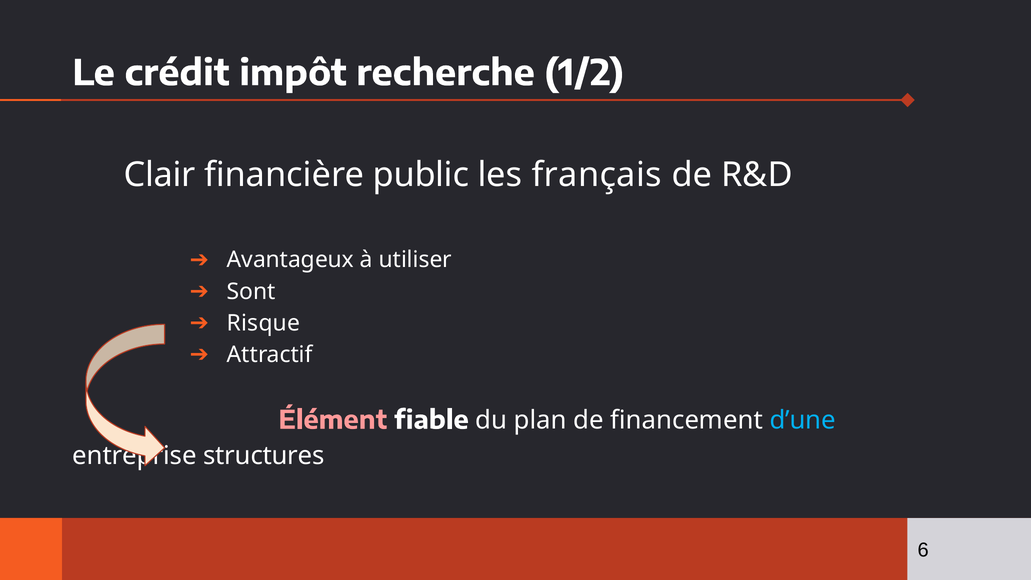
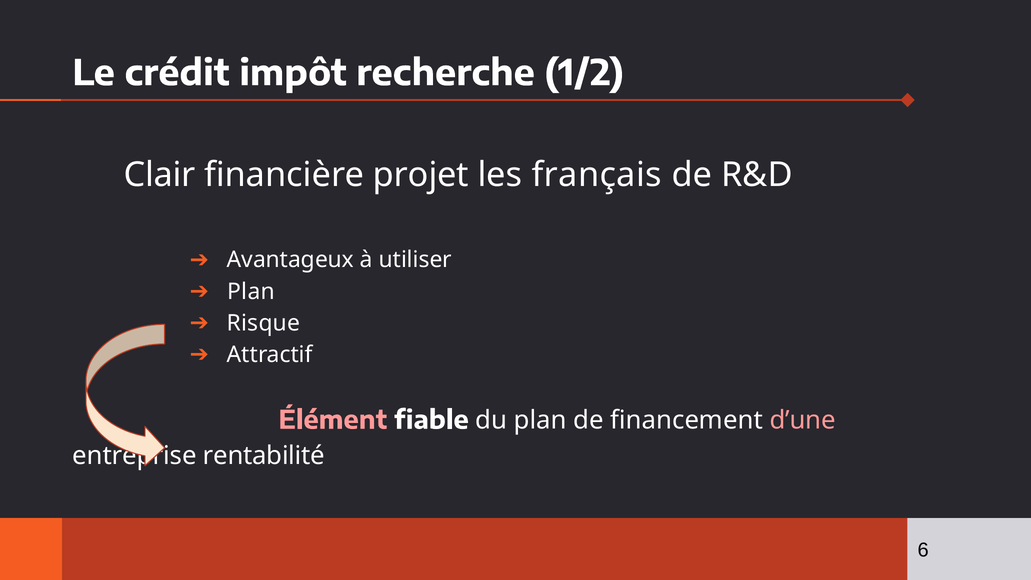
public: public -> projet (421, 175)
Sont: Sont -> Plan (251, 291)
d’une colour: light blue -> pink (803, 420)
structures: structures -> rentabilité (264, 456)
